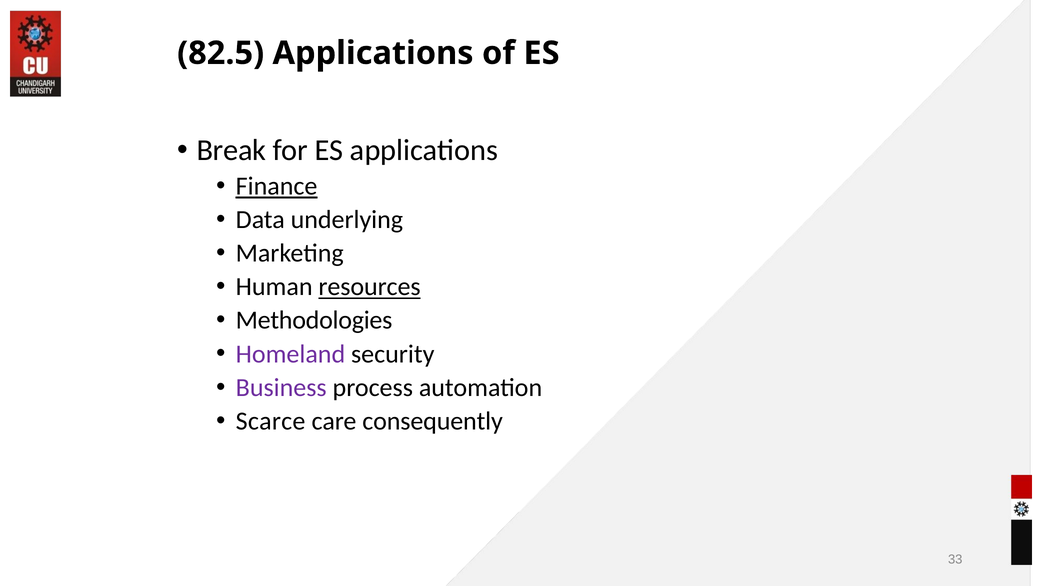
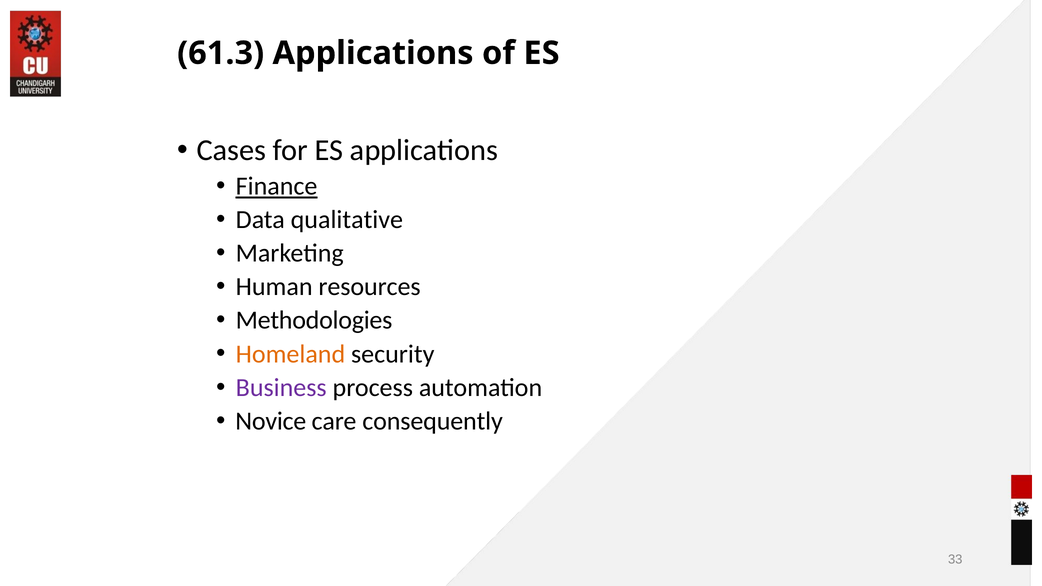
82.5: 82.5 -> 61.3 (221, 53)
Break: Break -> Cases (231, 150)
underlying: underlying -> qualitative (347, 220)
resources underline: present -> none (370, 287)
Homeland colour: purple -> orange (290, 354)
Scarce: Scarce -> Novice (271, 421)
